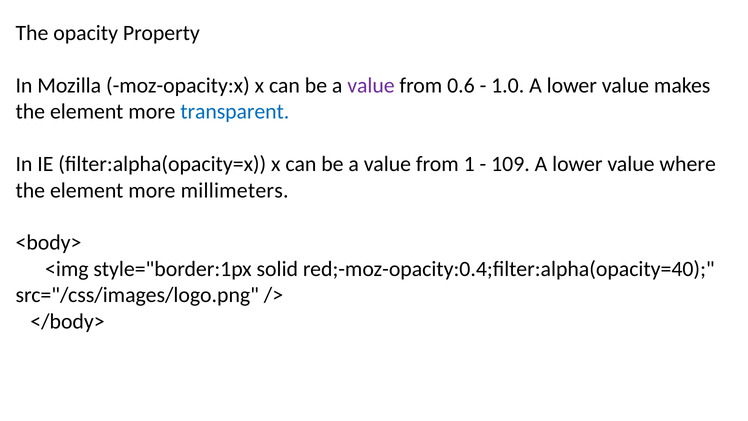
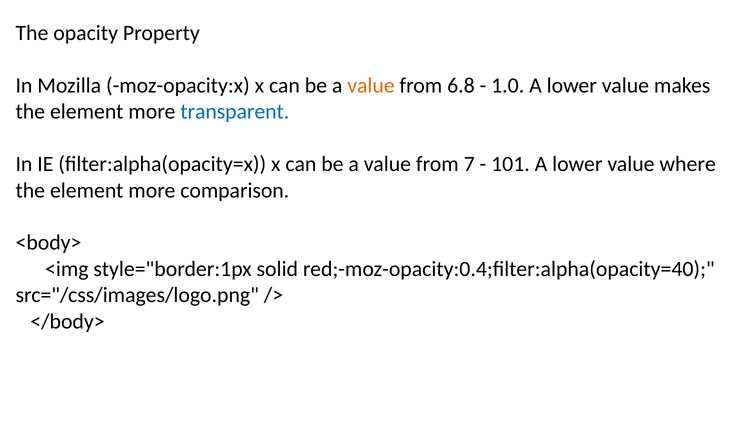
value colour: purple -> orange (371, 85)
0.6: 0.6 -> 6.8 (461, 85)
1: 1 -> 7 (469, 164)
109: 109 -> 101 (511, 164)
millimeters: millimeters -> comparison (235, 190)
